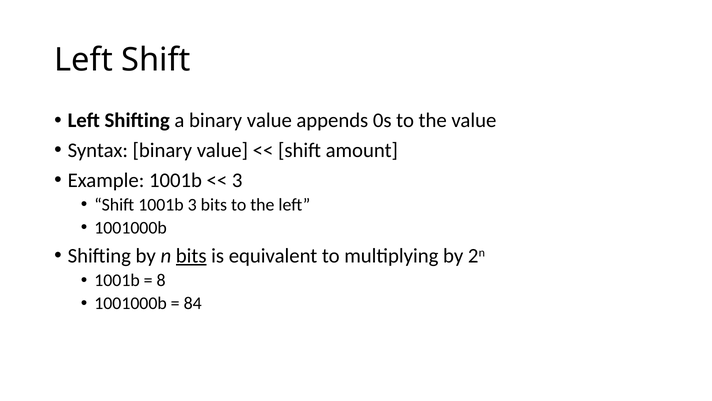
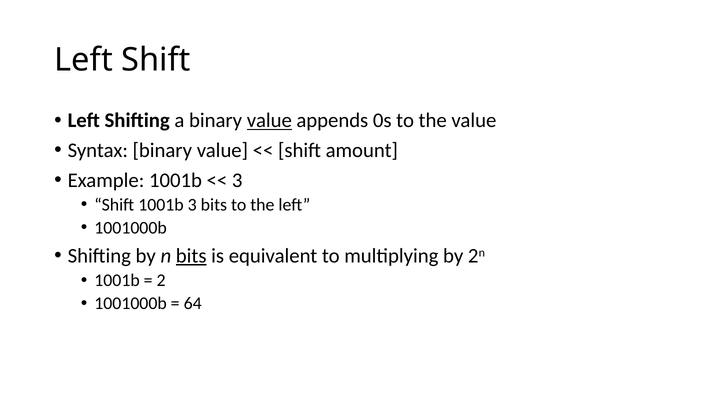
value underline: none -> present (269, 120)
8: 8 -> 2 (161, 280)
84: 84 -> 64 (193, 303)
